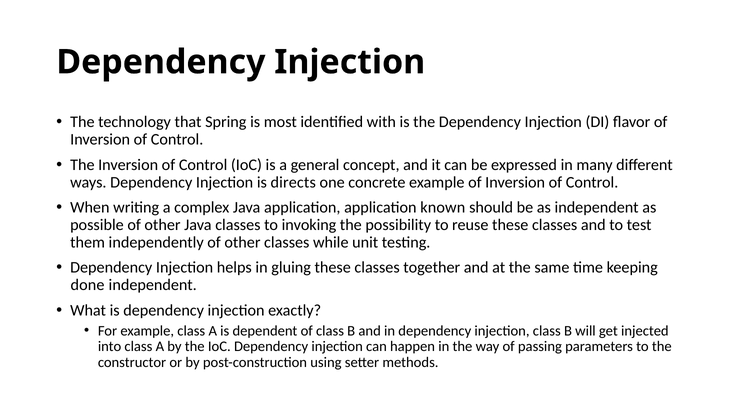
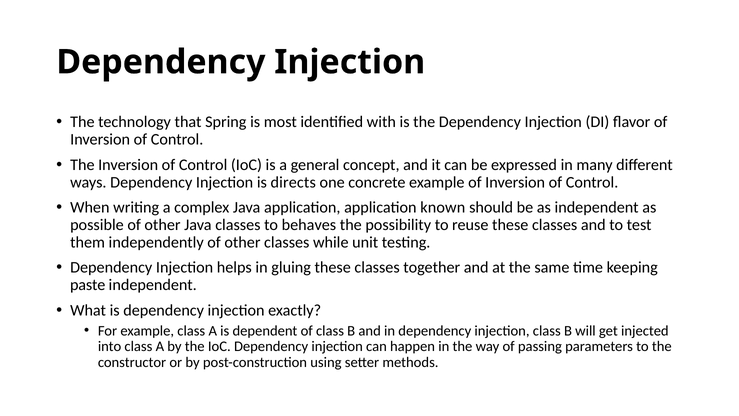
invoking: invoking -> behaves (309, 225)
done: done -> paste (88, 285)
